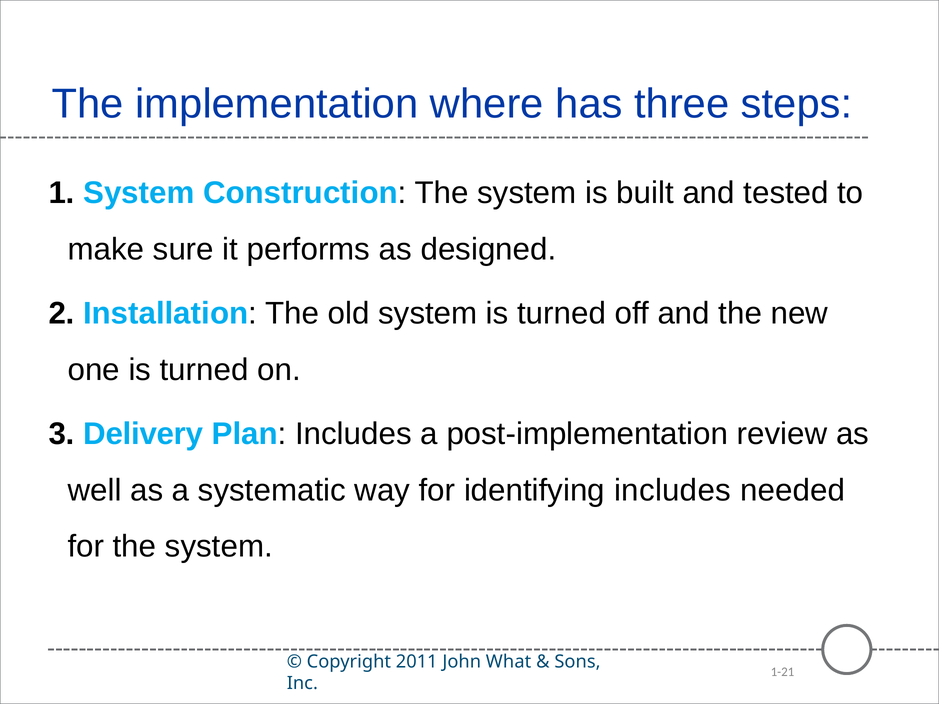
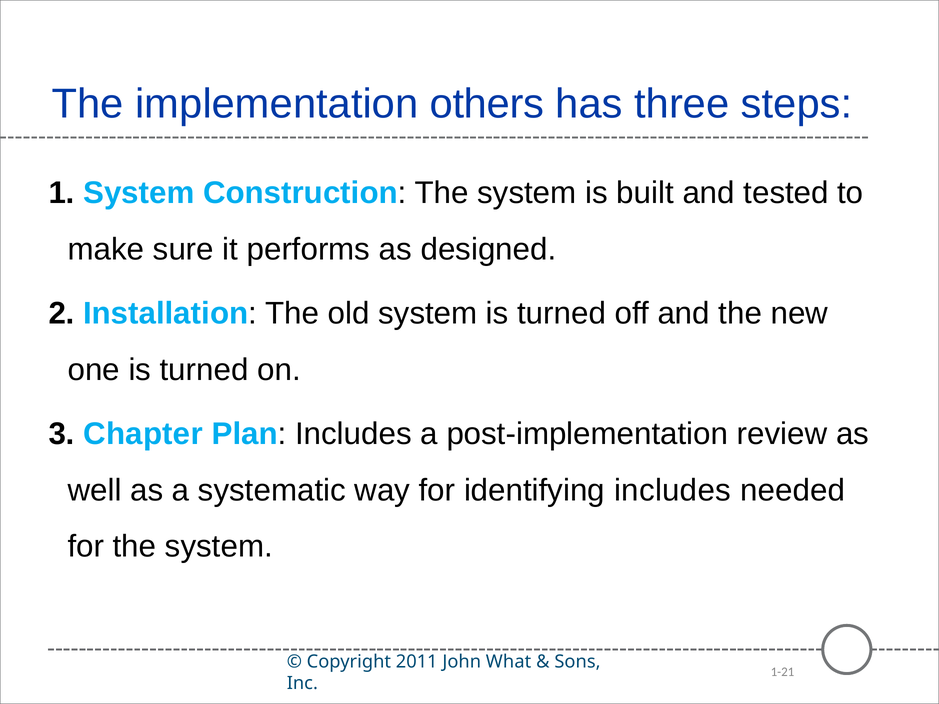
where: where -> others (487, 104)
Delivery: Delivery -> Chapter (143, 434)
